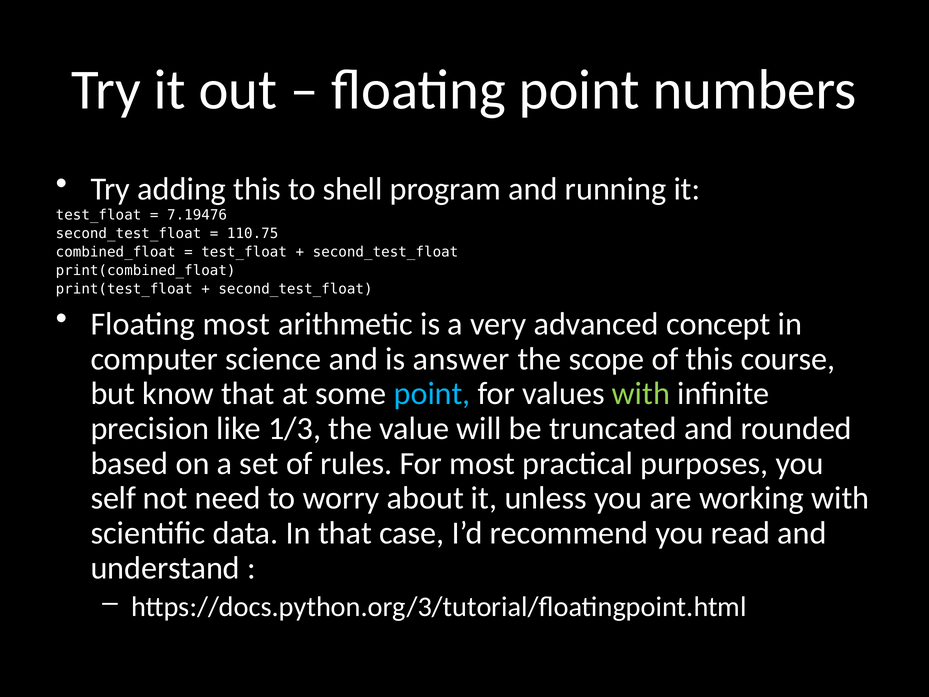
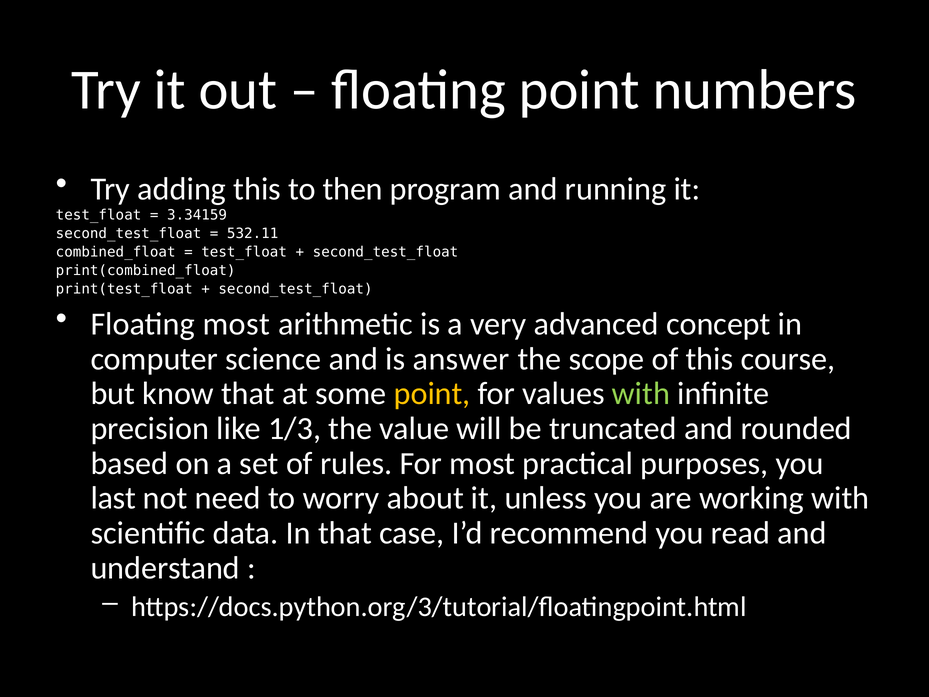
shell: shell -> then (353, 189)
7.19476: 7.19476 -> 3.34159 (197, 215)
110.75: 110.75 -> 532.11 (253, 233)
point colour: light blue -> yellow (432, 394)
self: self -> last (113, 498)
